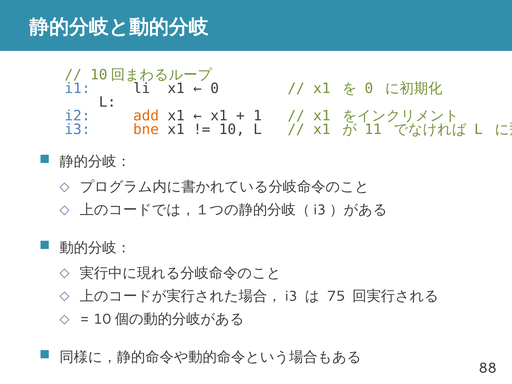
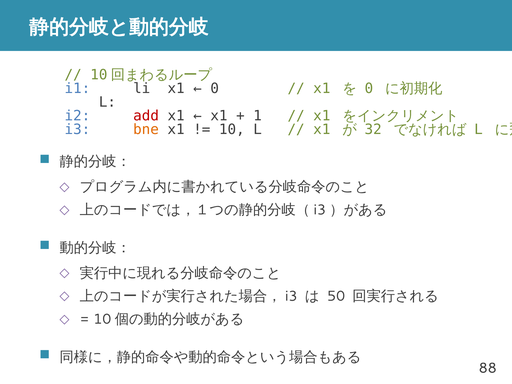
add colour: orange -> red (146, 116)
11: 11 -> 32 (373, 129)
75: 75 -> 50 (336, 296)
